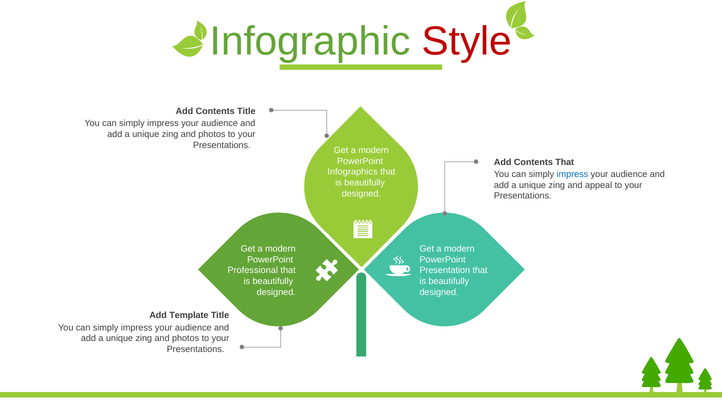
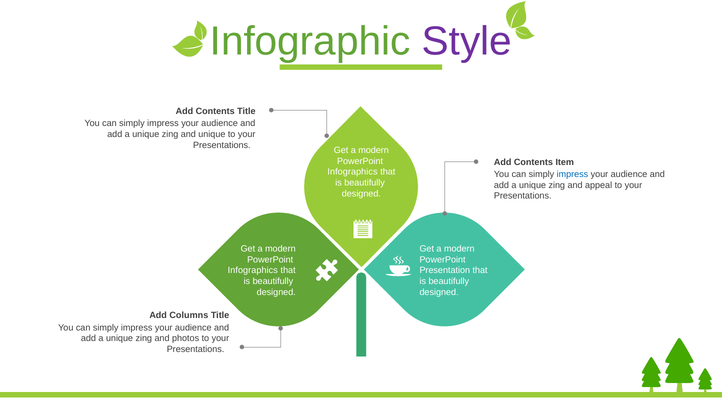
Style colour: red -> purple (467, 41)
photos: photos -> unique (212, 134)
Contents That: That -> Item (565, 162)
Professional: Professional -> Infographics (253, 271)
Template: Template -> Columns (189, 315)
